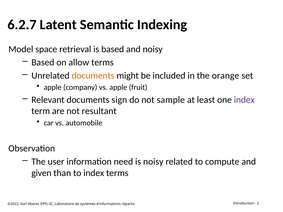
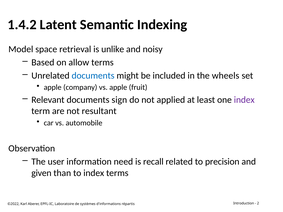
6.2.7: 6.2.7 -> 1.4.2 (22, 25)
is based: based -> unlike (113, 49)
documents colour: orange -> blue (93, 76)
orange: orange -> wheels (226, 76)
sample: sample -> applied (171, 100)
is noisy: noisy -> recall (153, 162)
compute: compute -> precision (222, 162)
